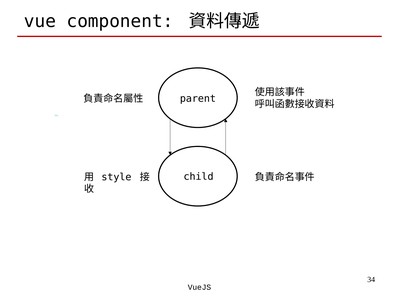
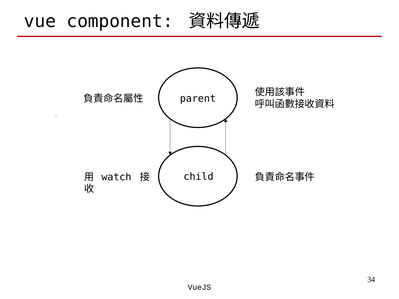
style: style -> watch (116, 177)
